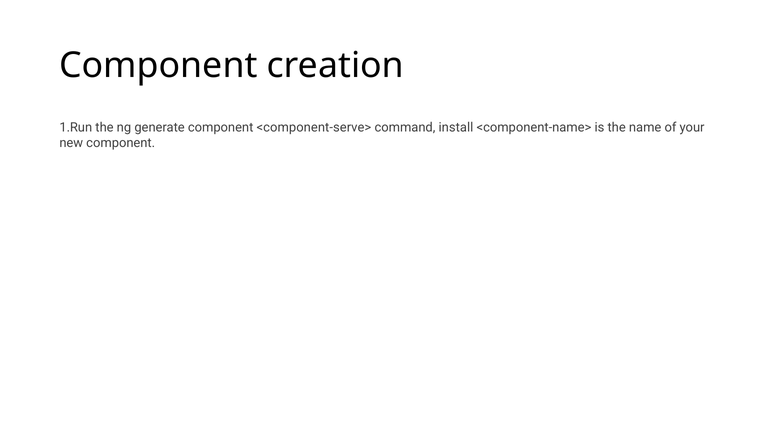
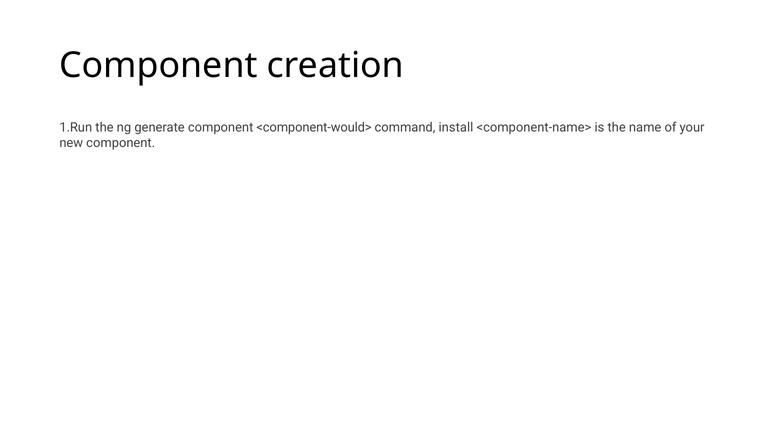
<component-serve>: <component-serve> -> <component-would> (314, 128)
